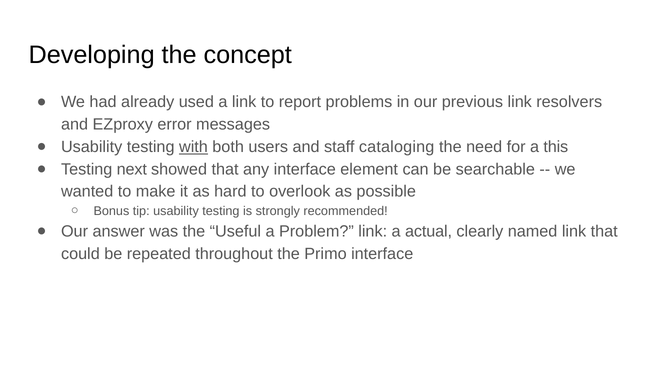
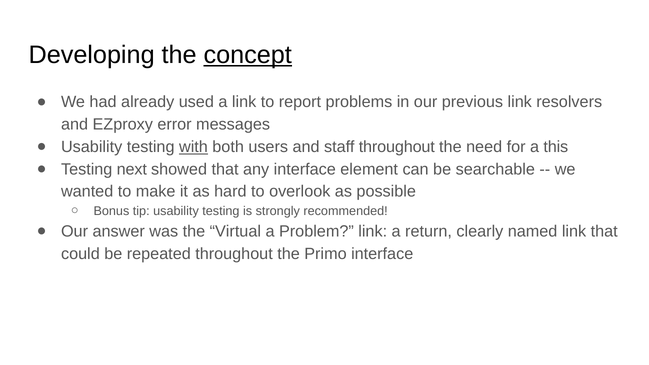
concept underline: none -> present (248, 55)
staff cataloging: cataloging -> throughout (397, 147)
Useful: Useful -> Virtual (235, 231)
actual: actual -> return (429, 231)
